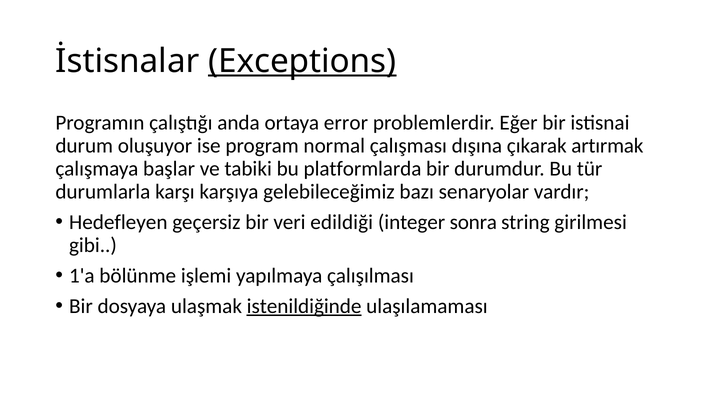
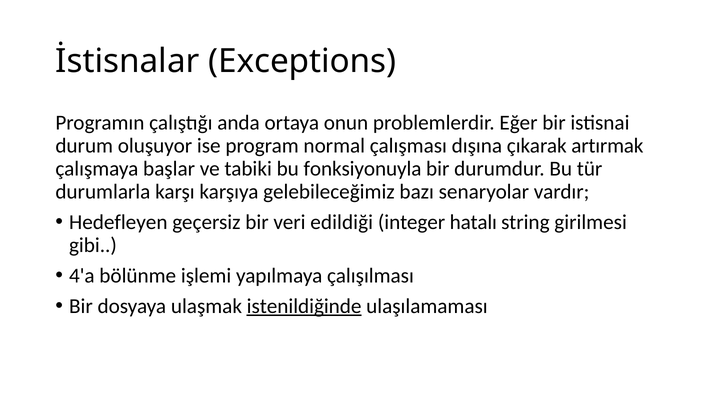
Exceptions underline: present -> none (302, 61)
error: error -> onun (346, 123)
platformlarda: platformlarda -> fonksiyonuyla (363, 169)
sonra: sonra -> hatalı (473, 222)
1'a: 1'a -> 4'a (82, 275)
